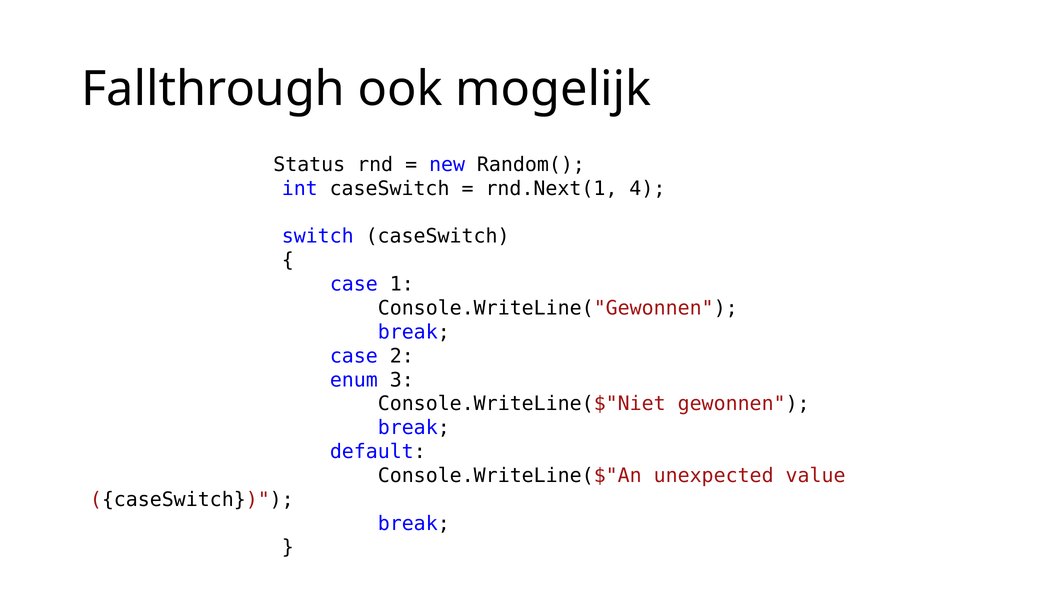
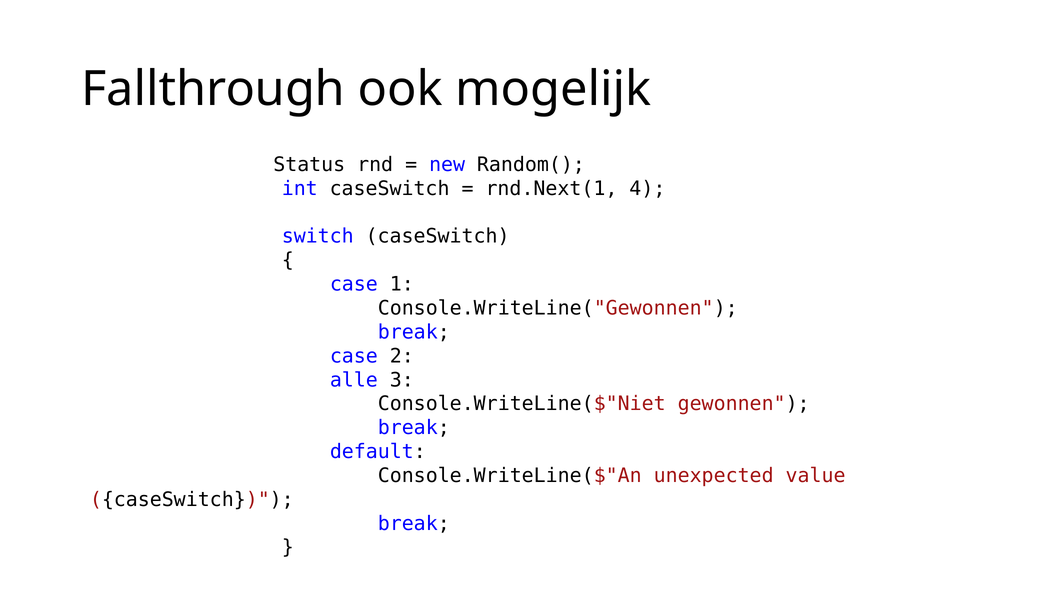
enum: enum -> alle (354, 380)
